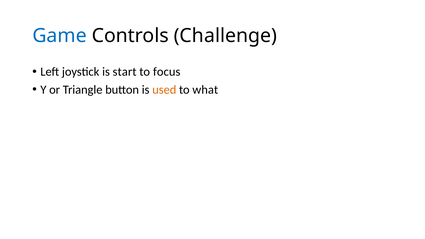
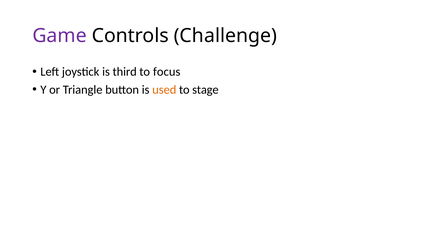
Game colour: blue -> purple (60, 36)
start: start -> third (125, 72)
what: what -> stage (205, 90)
